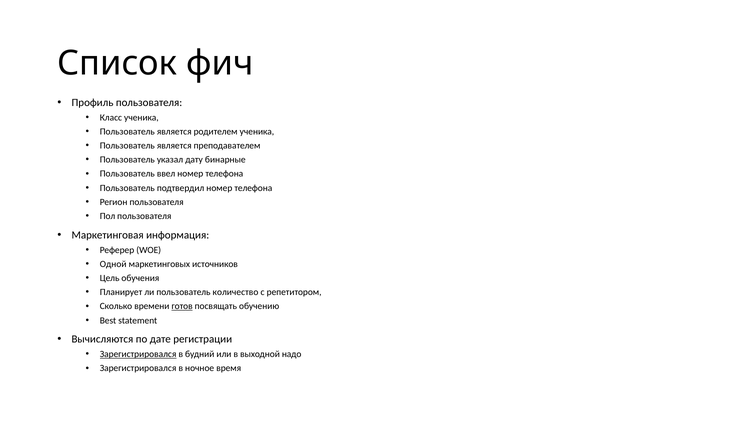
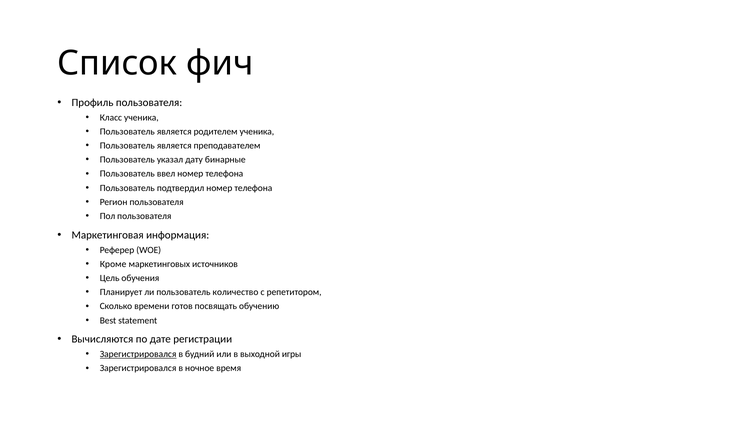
Одной: Одной -> Кроме (113, 264)
готов underline: present -> none (182, 306)
надо: надо -> игры (292, 354)
